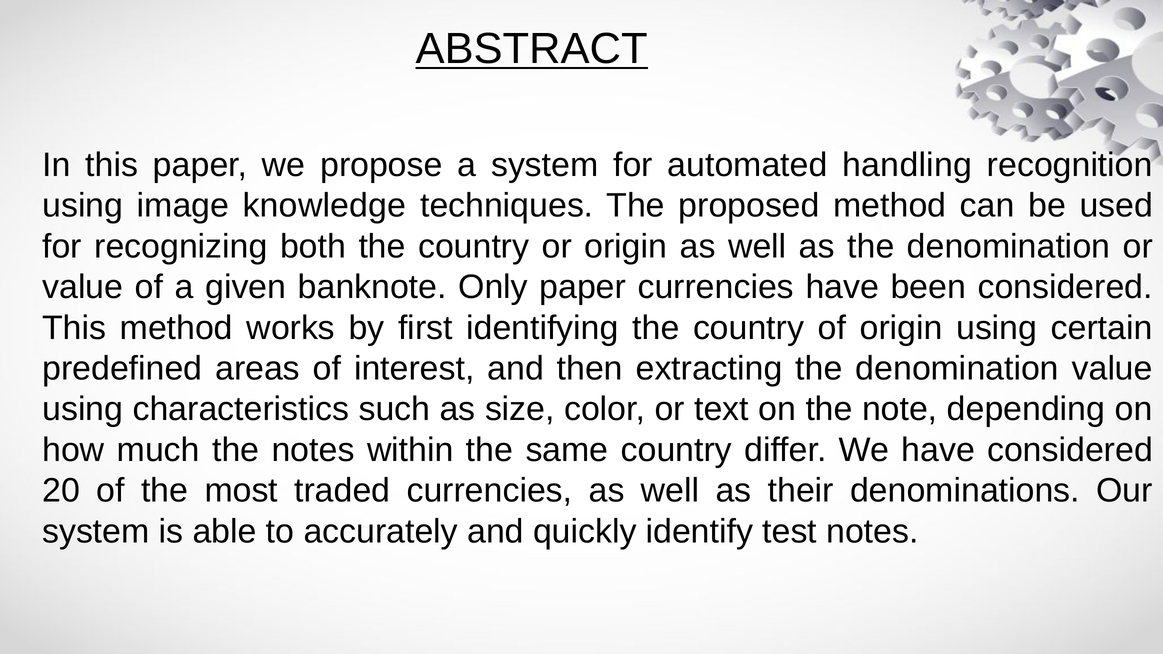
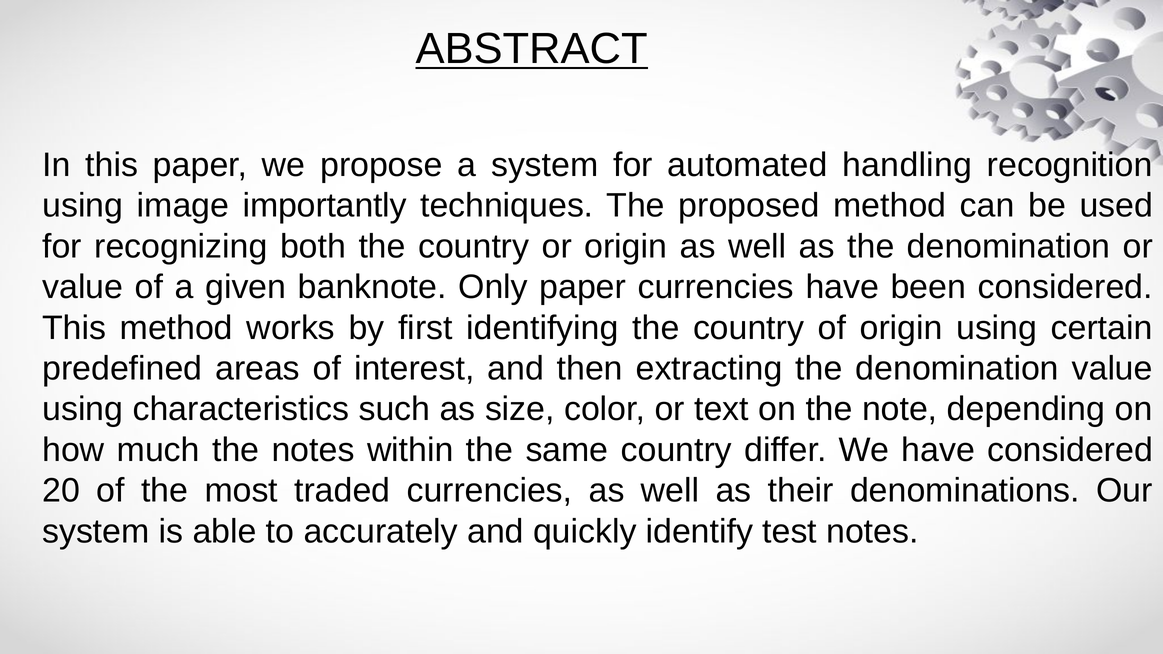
knowledge: knowledge -> importantly (325, 206)
